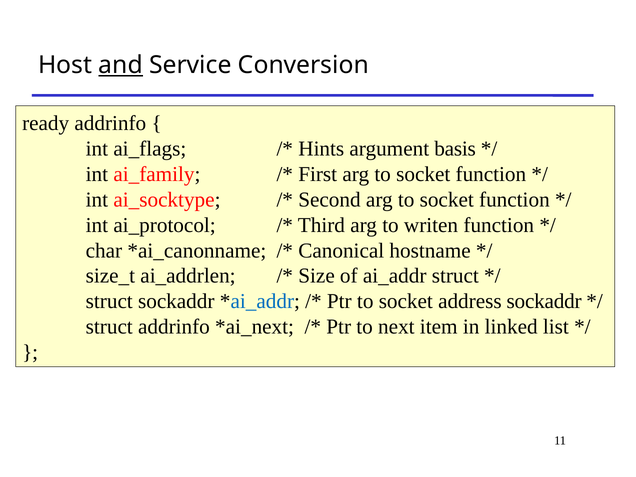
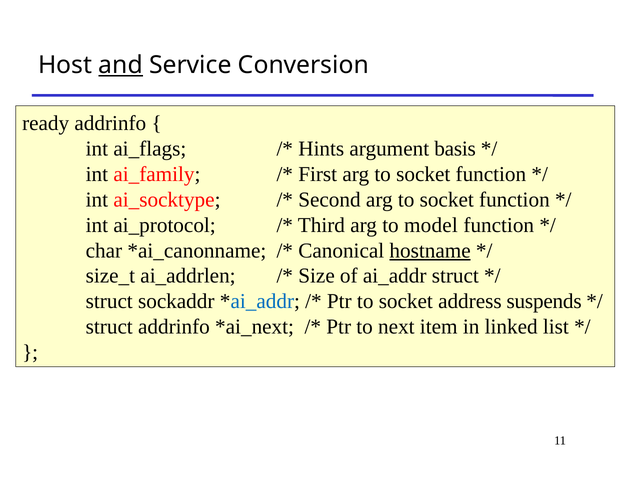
writen: writen -> model (431, 225)
hostname underline: none -> present (430, 251)
address sockaddr: sockaddr -> suspends (544, 301)
